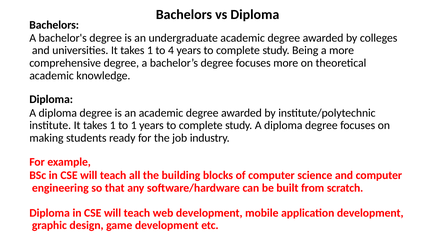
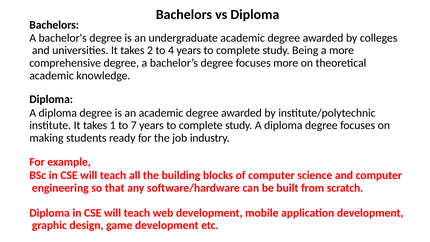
universities It takes 1: 1 -> 2 (150, 50)
to 1: 1 -> 7 (134, 125)
